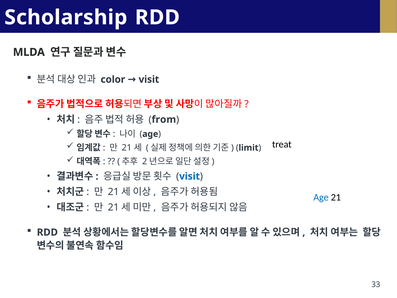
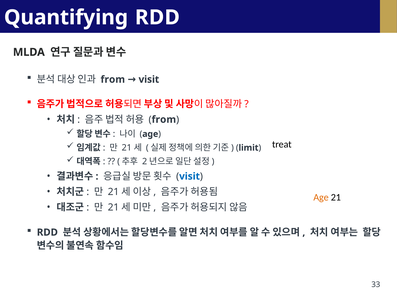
Scholarship: Scholarship -> Quantifying (66, 17)
color: color -> from (113, 79)
Age colour: blue -> orange (321, 197)
